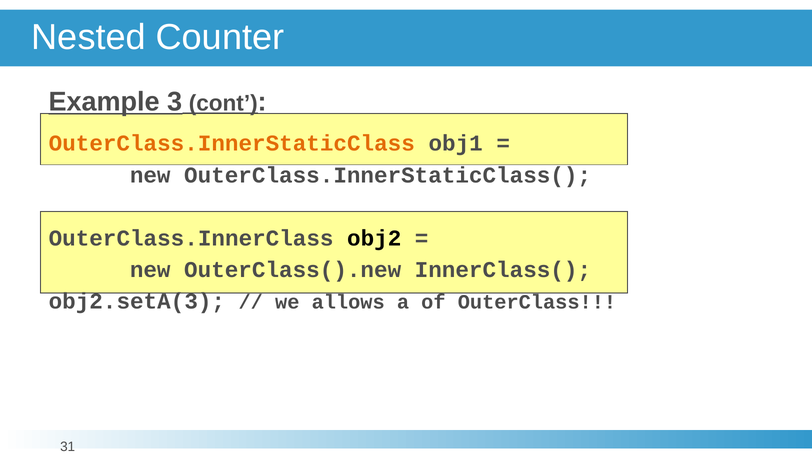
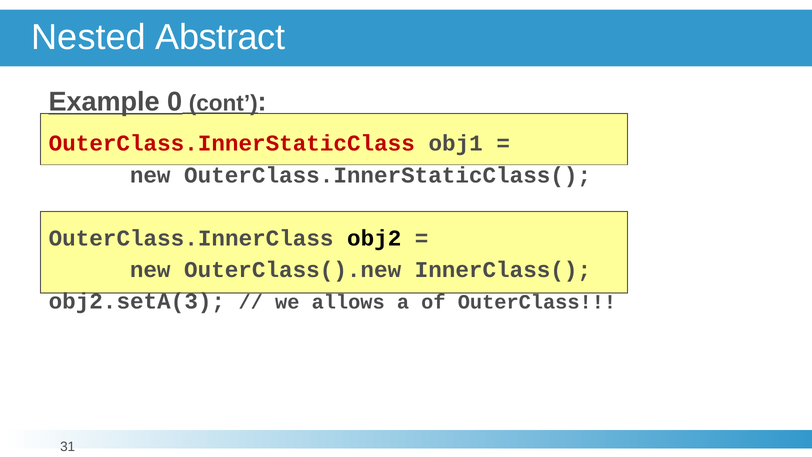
Counter: Counter -> Abstract (220, 37)
3: 3 -> 0 (175, 102)
OuterClass.InnerStaticClass colour: orange -> red (232, 143)
